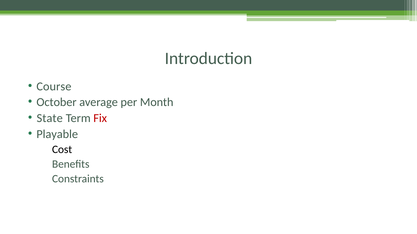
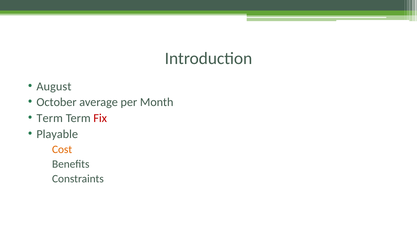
Course: Course -> August (54, 87)
State: State -> Term (50, 118)
Cost colour: black -> orange (62, 150)
